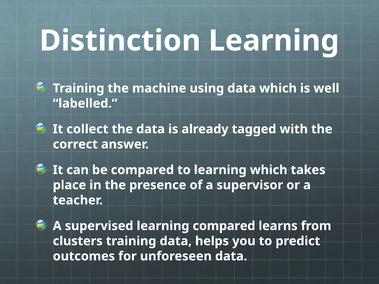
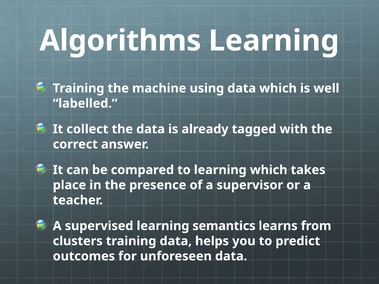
Distinction: Distinction -> Algorithms (120, 41)
learning compared: compared -> semantics (224, 226)
